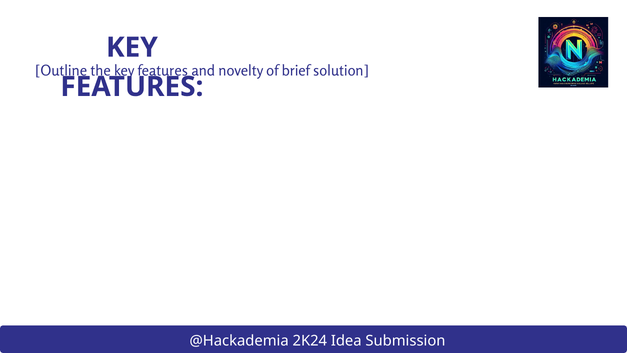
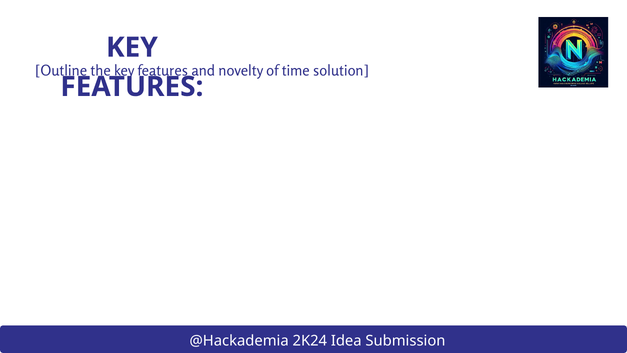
brief: brief -> time (296, 71)
